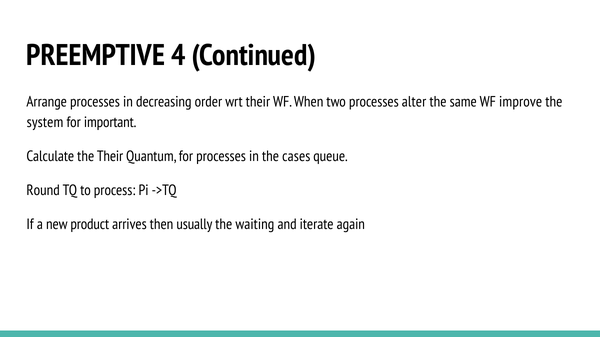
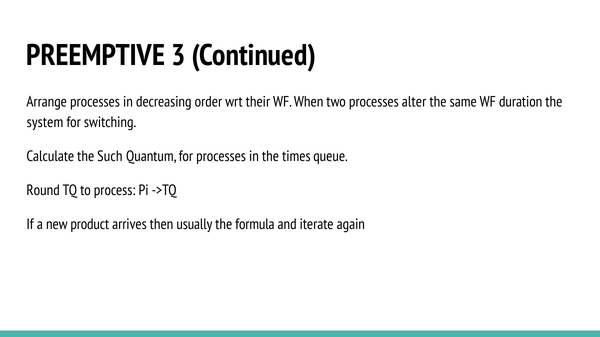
4: 4 -> 3 (178, 55)
improve: improve -> duration (521, 102)
important: important -> switching (110, 123)
the Their: Their -> Such (110, 157)
cases: cases -> times (296, 157)
waiting: waiting -> formula (255, 225)
